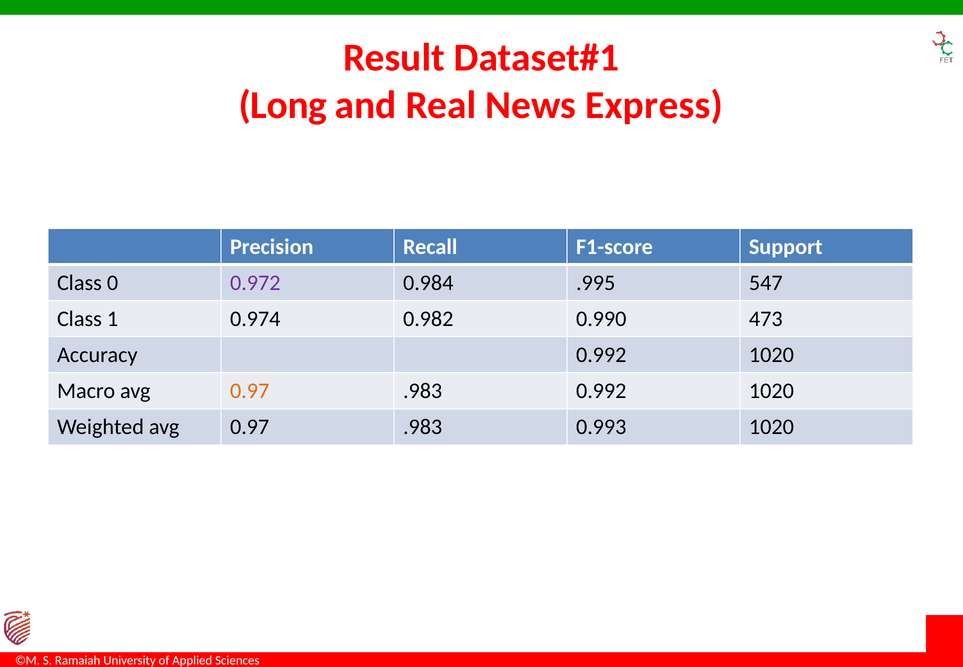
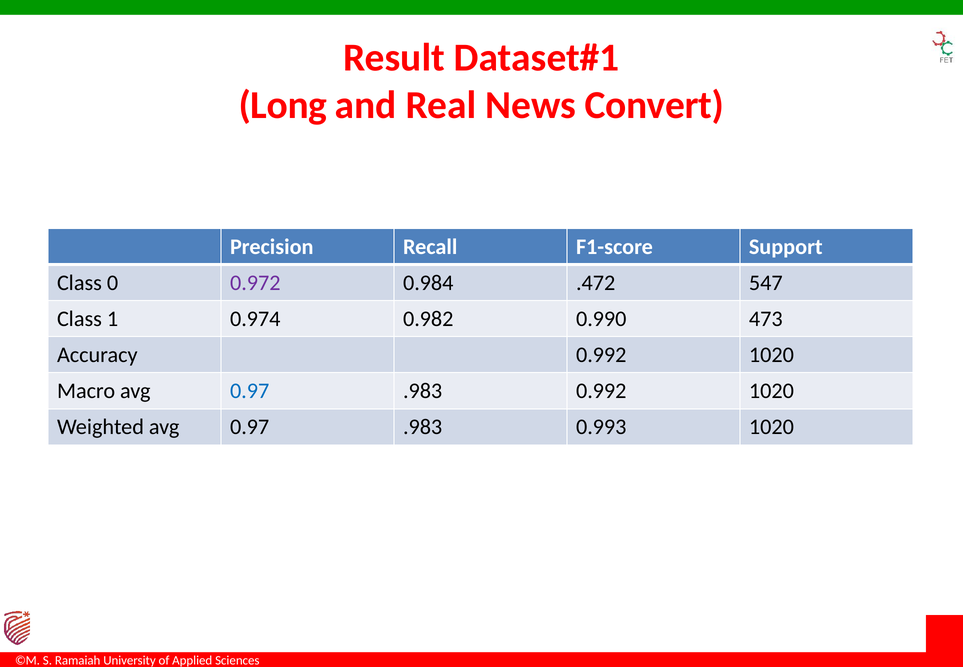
Express: Express -> Convert (654, 105)
.995: .995 -> .472 (596, 283)
0.97 colour: orange -> blue (250, 391)
